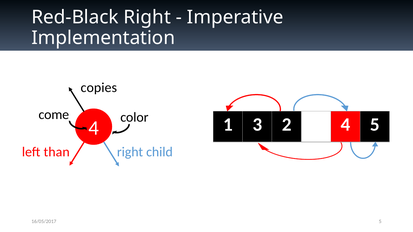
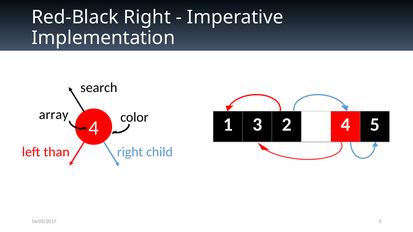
copies: copies -> search (99, 88)
come: come -> array (54, 115)
